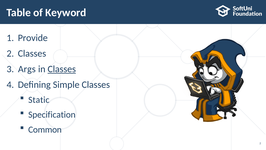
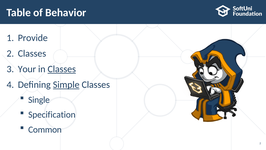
Keyword: Keyword -> Behavior (66, 13)
Args: Args -> Your (27, 69)
Simple underline: none -> present (66, 84)
Static: Static -> Single (39, 100)
